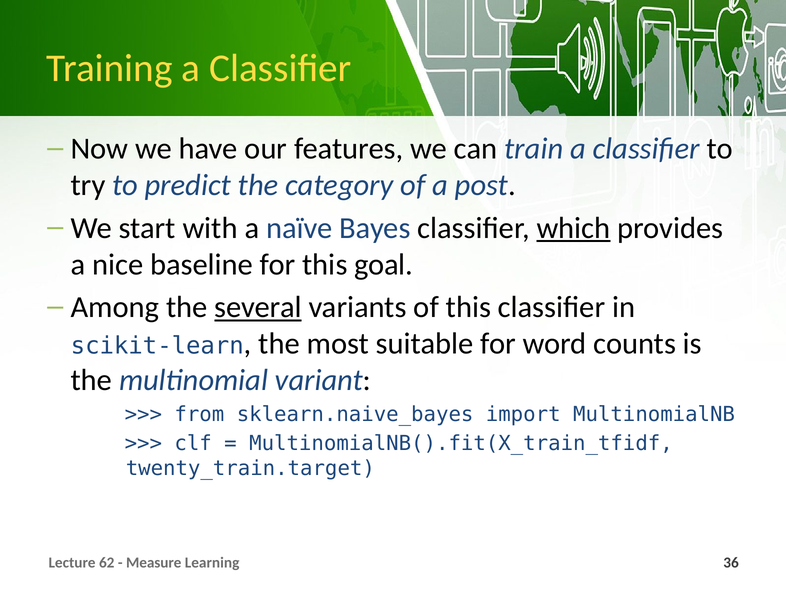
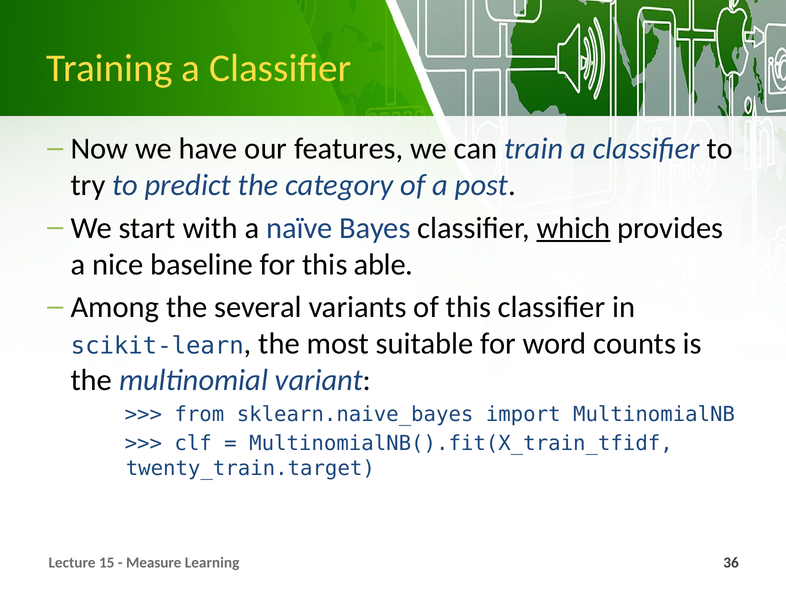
goal: goal -> able (383, 265)
several underline: present -> none (258, 307)
62: 62 -> 15 (107, 563)
